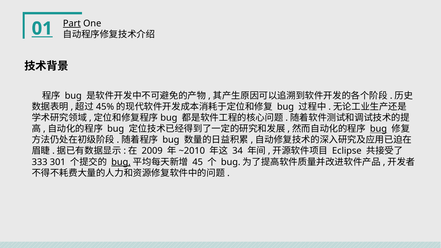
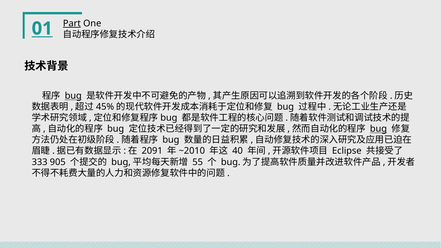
bug underline: none -> present (73, 96)
2009: 2009 -> 2091 (152, 151)
34: 34 -> 40 (238, 151)
301: 301 -> 905 (58, 162)
bug underline: present -> none (121, 162)
45: 45 -> 55 (198, 162)
